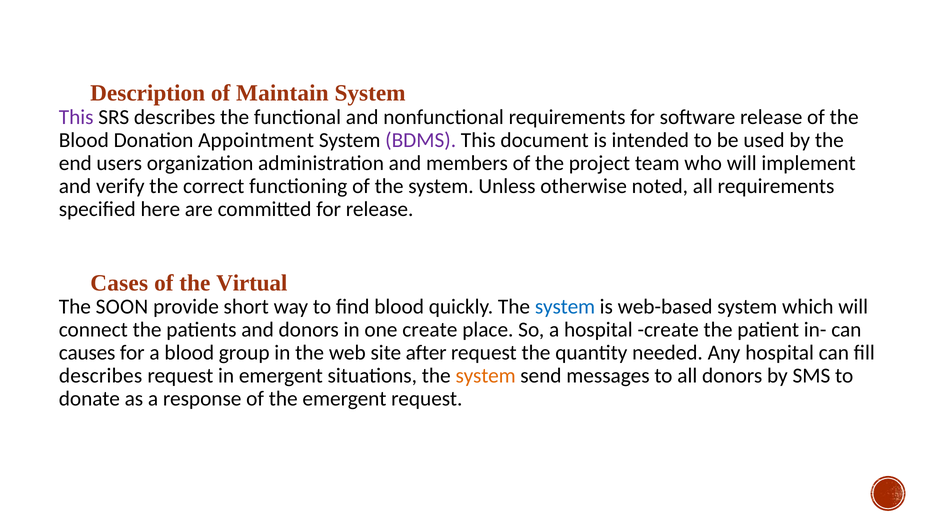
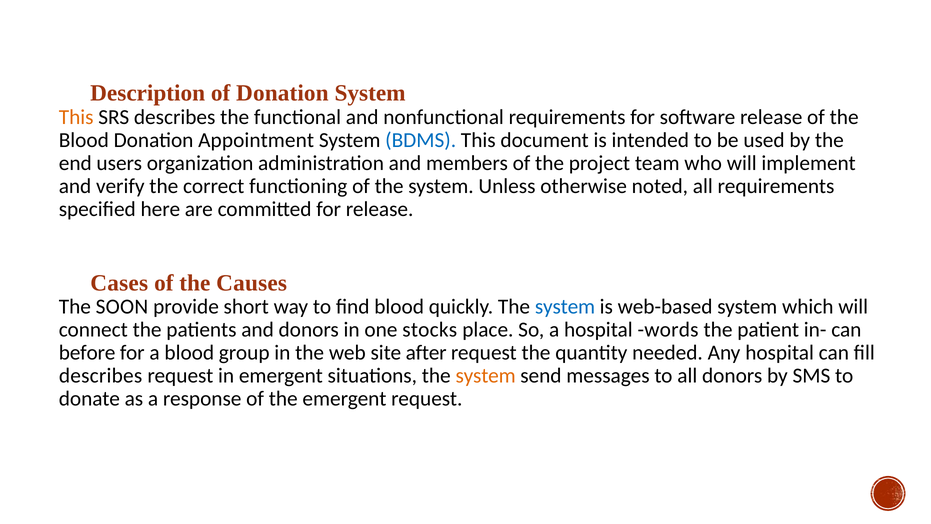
of Maintain: Maintain -> Donation (282, 93)
This colour: purple -> orange (76, 117)
BDMS colour: purple -> blue (421, 140)
Virtual: Virtual -> Causes (252, 283)
one create: create -> stocks (430, 329)
hospital create: create -> words (668, 329)
causes: causes -> before (87, 352)
